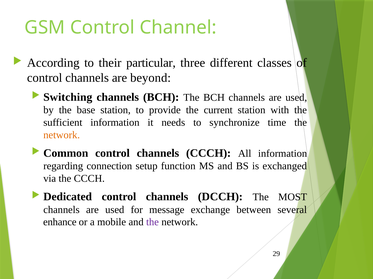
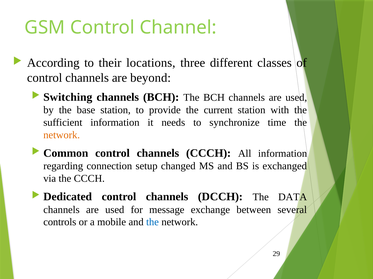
particular: particular -> locations (151, 63)
function: function -> changed (178, 167)
MOST: MOST -> DATA (293, 198)
enhance: enhance -> controls (60, 223)
the colour: purple -> blue (152, 223)
